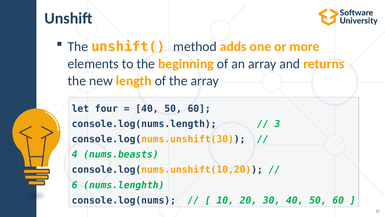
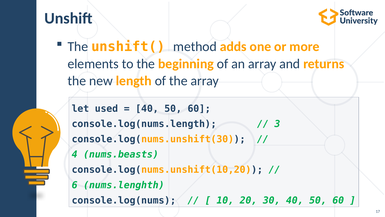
four: four -> used (106, 108)
